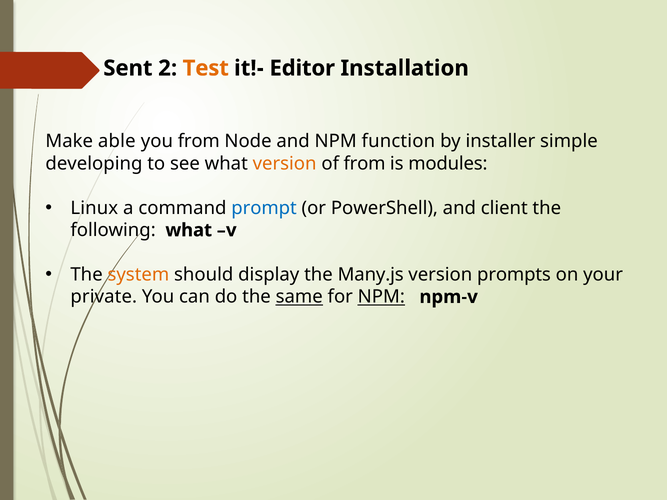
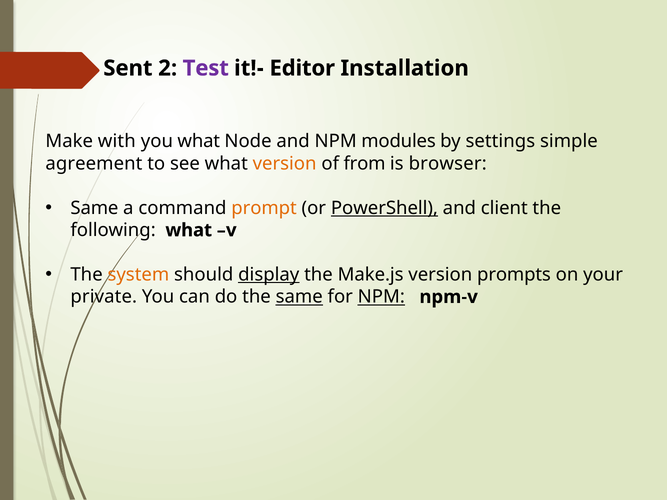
Test colour: orange -> purple (206, 68)
able: able -> with (117, 141)
you from: from -> what (199, 141)
function: function -> modules (399, 141)
installer: installer -> settings (500, 141)
developing: developing -> agreement (94, 164)
modules: modules -> browser (448, 164)
Linux: Linux -> Same (94, 208)
prompt colour: blue -> orange (264, 208)
PowerShell underline: none -> present (384, 208)
display underline: none -> present (269, 275)
Many.js: Many.js -> Make.js (371, 275)
